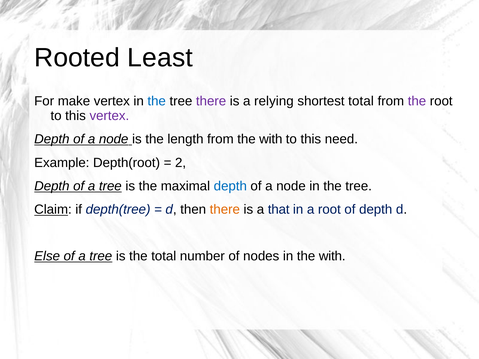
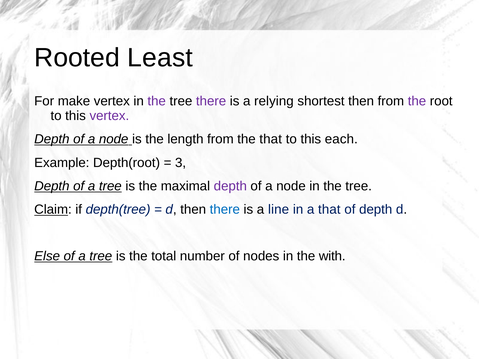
the colour: blue -> purple (157, 101)
shortest total: total -> then (361, 101)
from the with: with -> that (271, 139)
need: need -> each (341, 139)
2: 2 -> 3 (181, 163)
depth colour: blue -> purple (230, 186)
there colour: orange -> blue (225, 210)
that: that -> line (279, 210)
a root: root -> that (329, 210)
